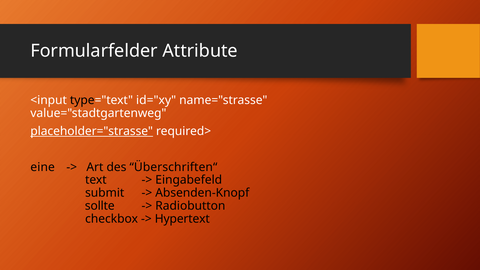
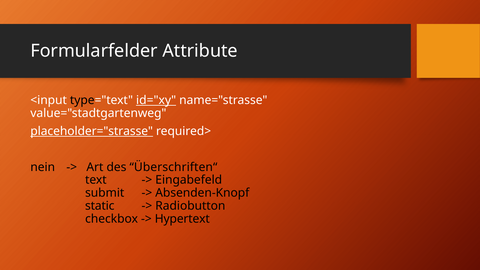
id="xy underline: none -> present (156, 100)
eine: eine -> nein (43, 167)
sollte: sollte -> static (100, 206)
